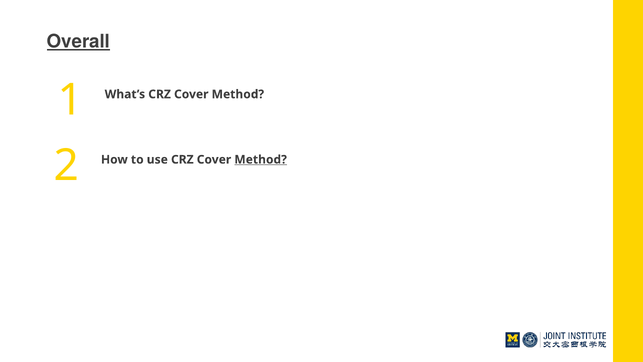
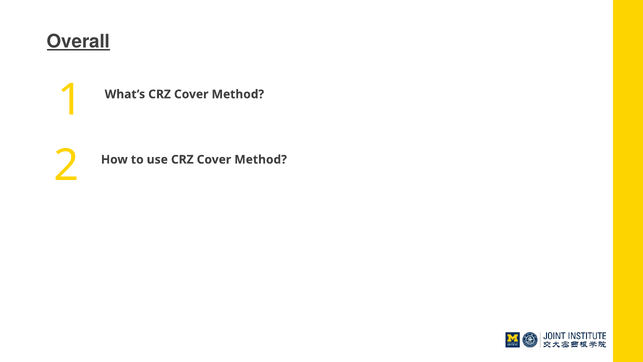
Method underline: present -> none (261, 159)
